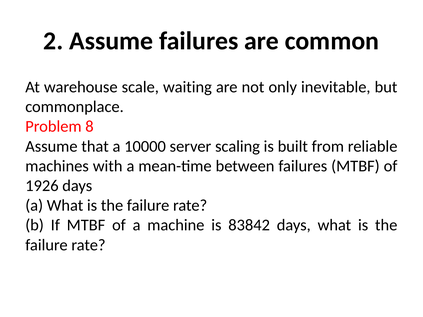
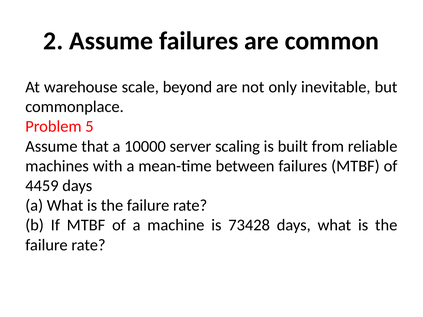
waiting: waiting -> beyond (187, 87)
8: 8 -> 5 (89, 127)
1926: 1926 -> 4459 (42, 186)
83842: 83842 -> 73428 (249, 225)
